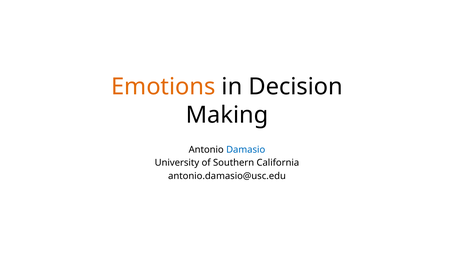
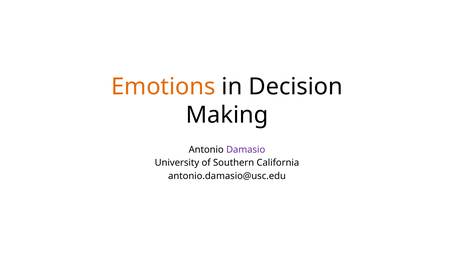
Damasio colour: blue -> purple (246, 150)
